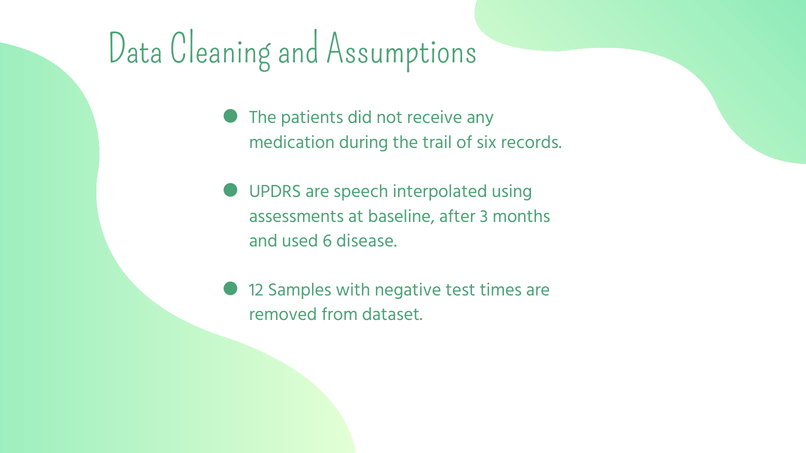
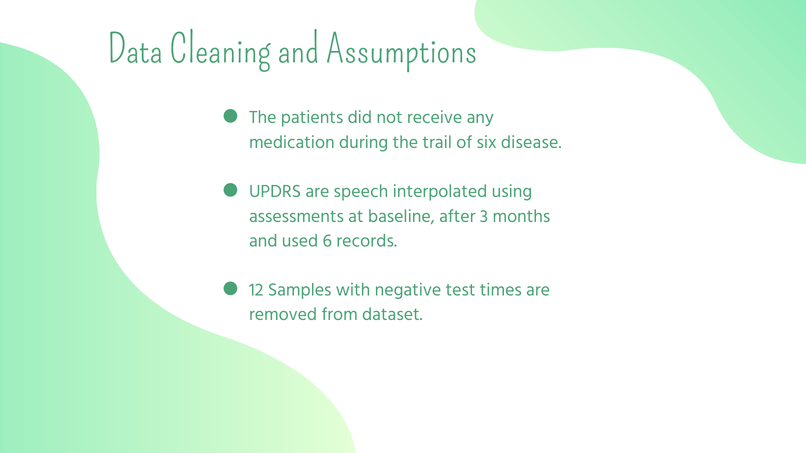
records: records -> disease (531, 142)
disease: disease -> records (367, 241)
